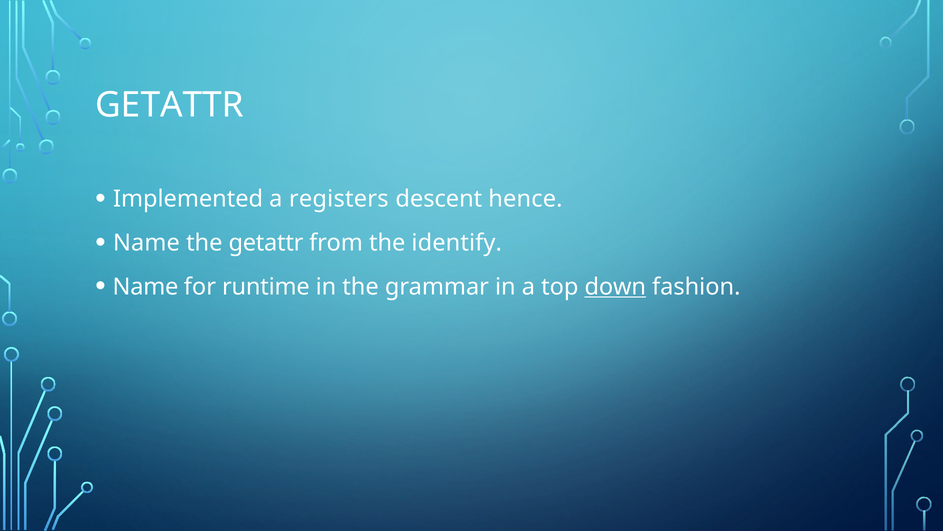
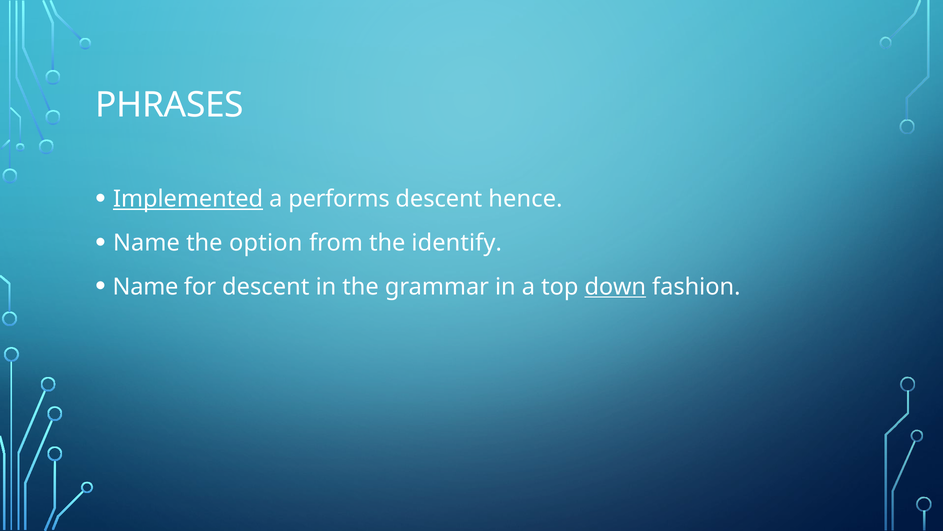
GETATTR: GETATTR -> PHRASES (170, 105)
Implemented underline: none -> present (188, 199)
registers: registers -> performs (339, 199)
the getattr: getattr -> option (266, 243)
for runtime: runtime -> descent (266, 287)
